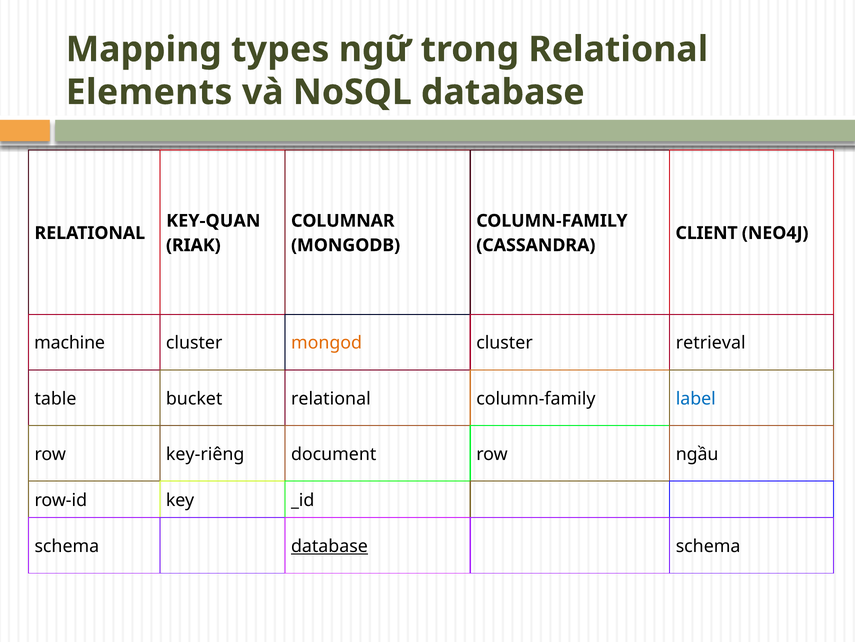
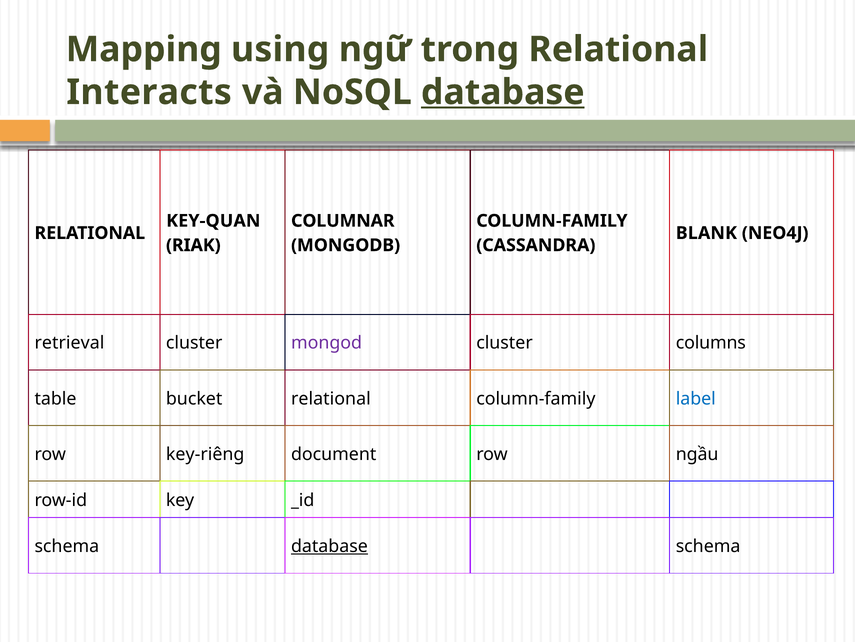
types: types -> using (280, 49)
Elements: Elements -> Interacts (149, 92)
database underline: none -> present (503, 92)
CLIENT: CLIENT -> BLANK (706, 233)
machine: machine -> retrieval (69, 343)
mongod colour: orange -> purple (327, 343)
retrieval: retrieval -> columns (711, 343)
